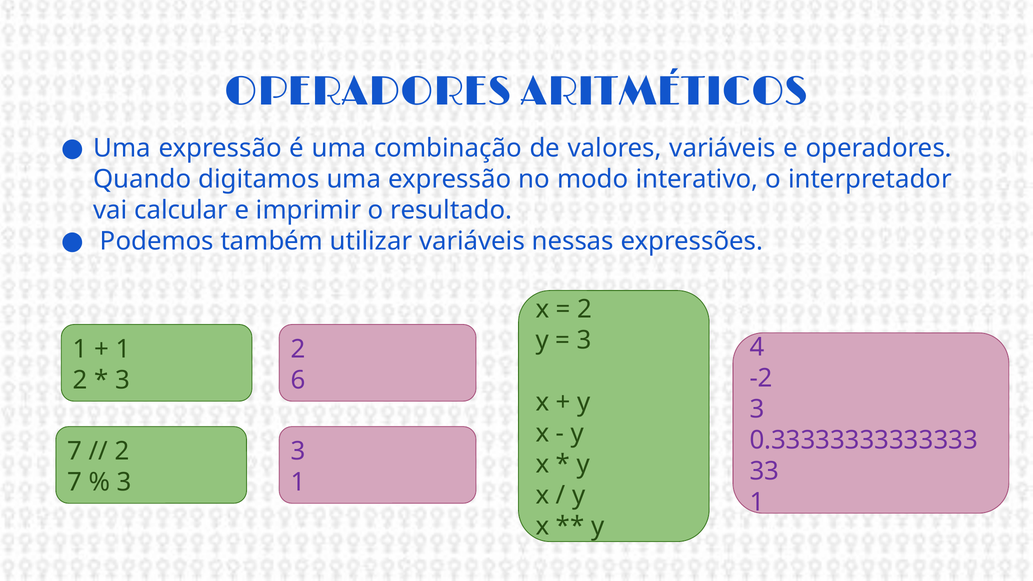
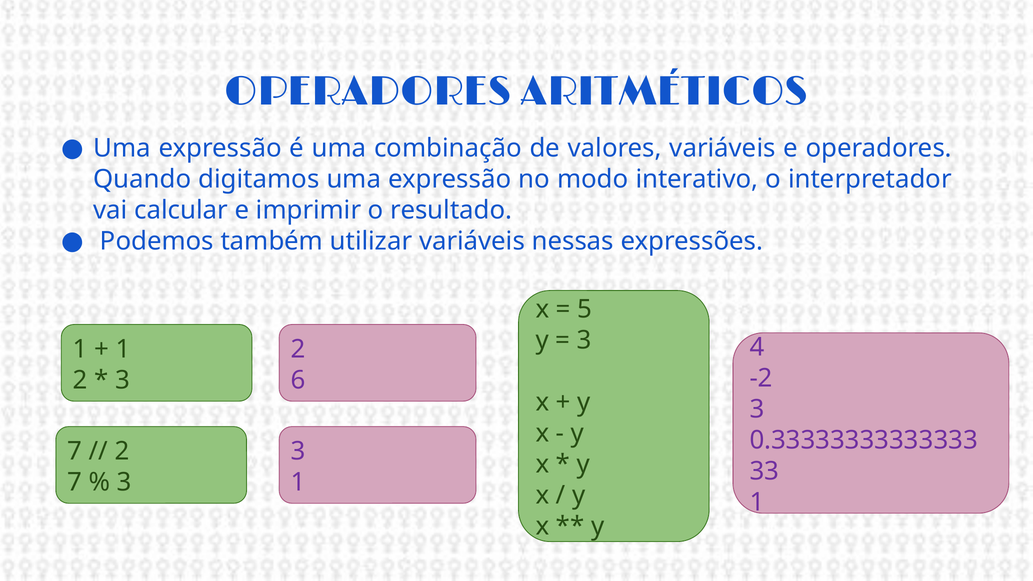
2: 2 -> 5 (585, 309)
